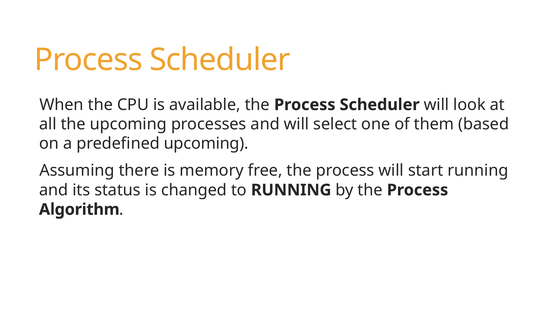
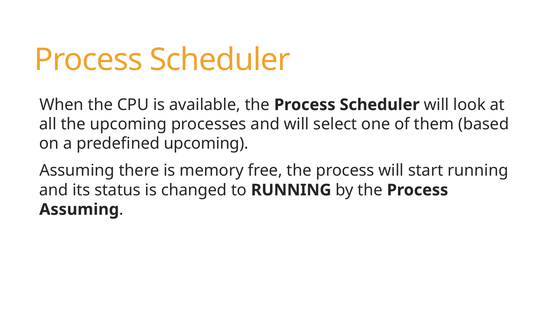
Algorithm: Algorithm -> Assuming (79, 209)
